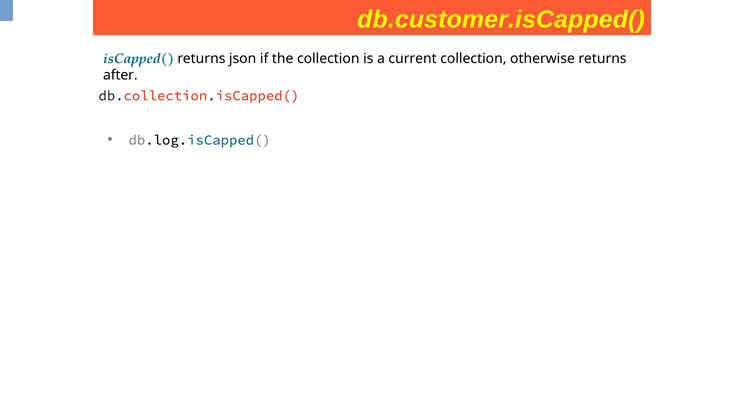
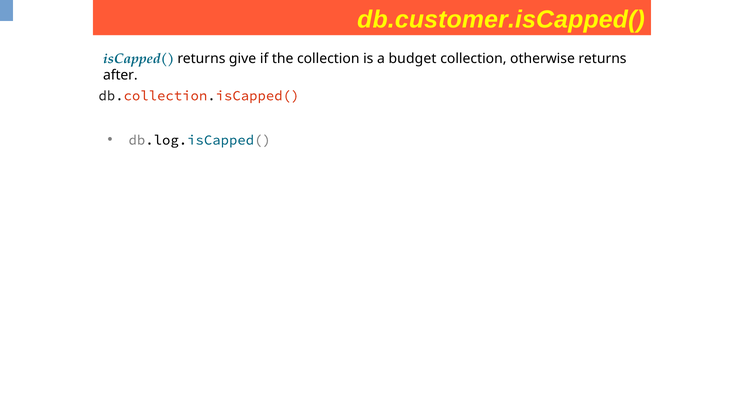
json: json -> give (243, 59)
current: current -> budget (413, 59)
